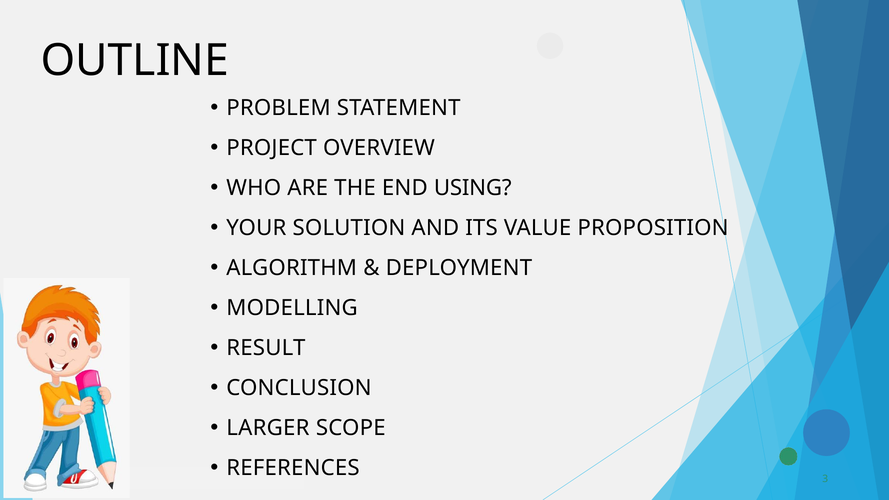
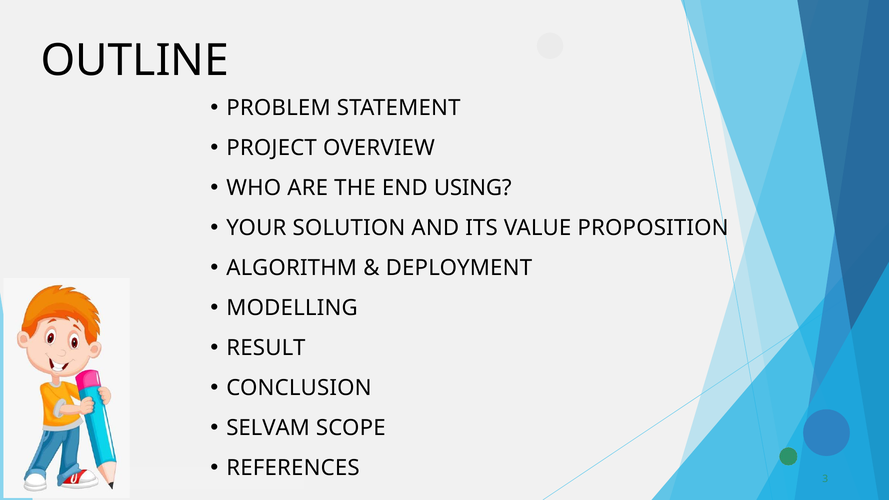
LARGER: LARGER -> SELVAM (268, 428)
